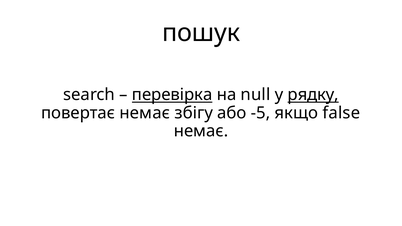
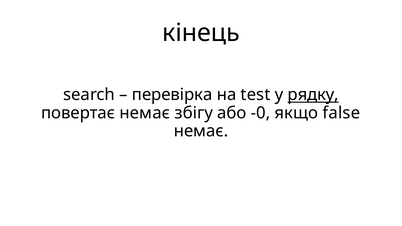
пошук: пошук -> кінець (201, 33)
перевірка underline: present -> none (172, 95)
null: null -> test (256, 95)
-5: -5 -> -0 (261, 113)
